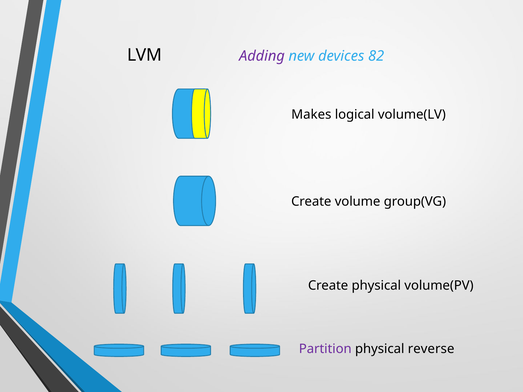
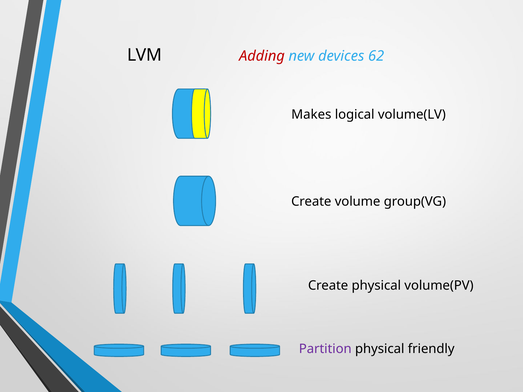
Adding colour: purple -> red (262, 56)
82: 82 -> 62 (376, 56)
reverse: reverse -> friendly (431, 349)
